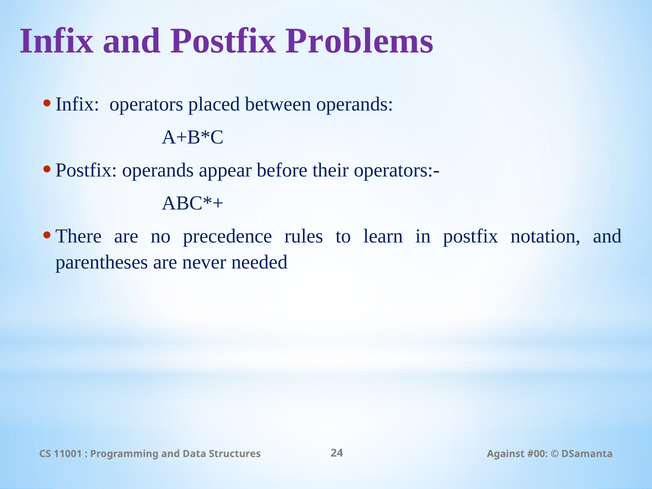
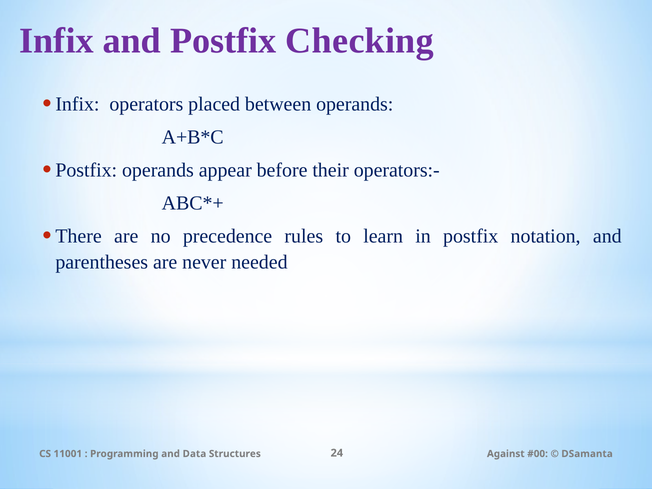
Problems: Problems -> Checking (360, 41)
